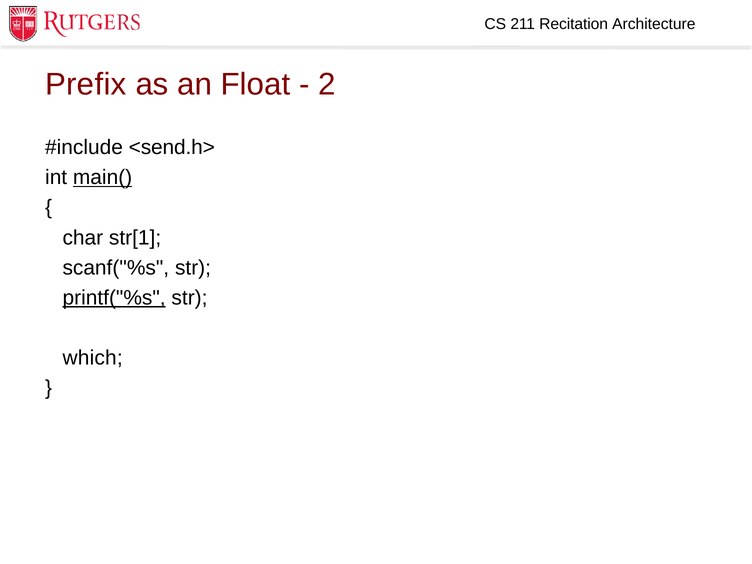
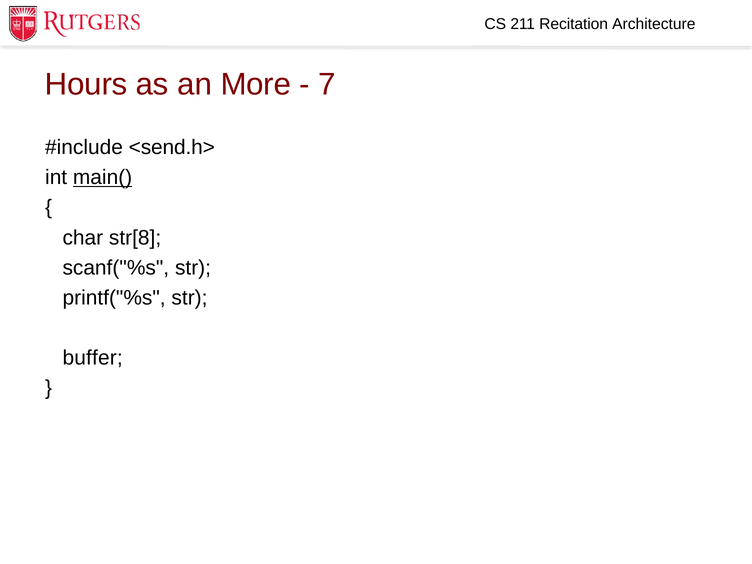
Prefix: Prefix -> Hours (86, 85)
Float: Float -> More (256, 85)
2: 2 -> 7 (327, 85)
str[1: str[1 -> str[8 (135, 238)
printf("%s underline: present -> none (114, 298)
which: which -> buffer (93, 358)
